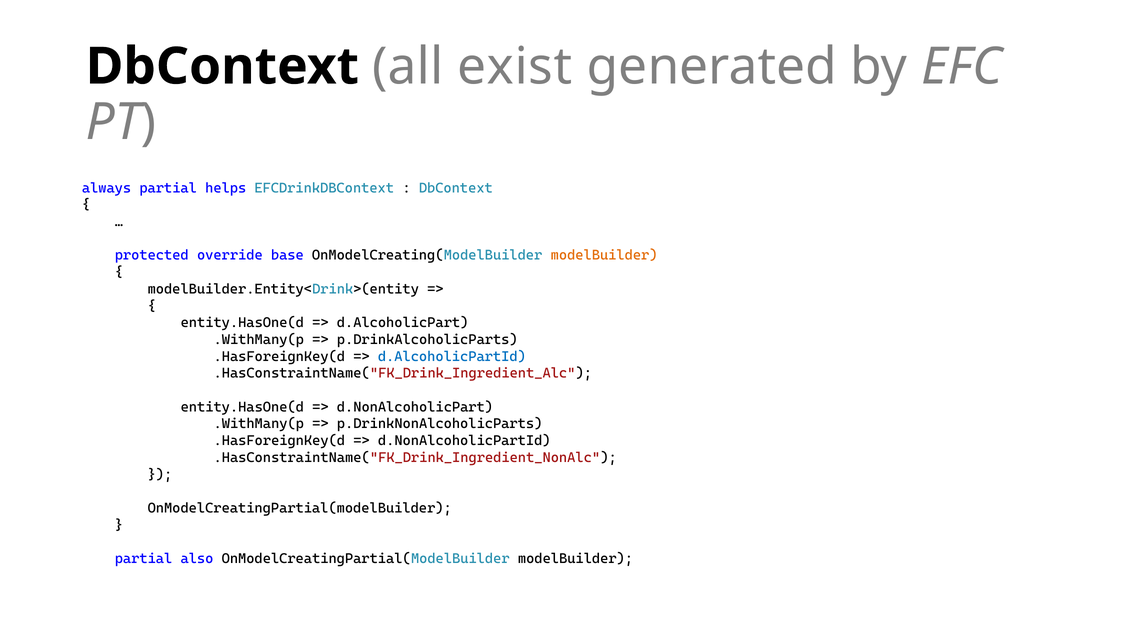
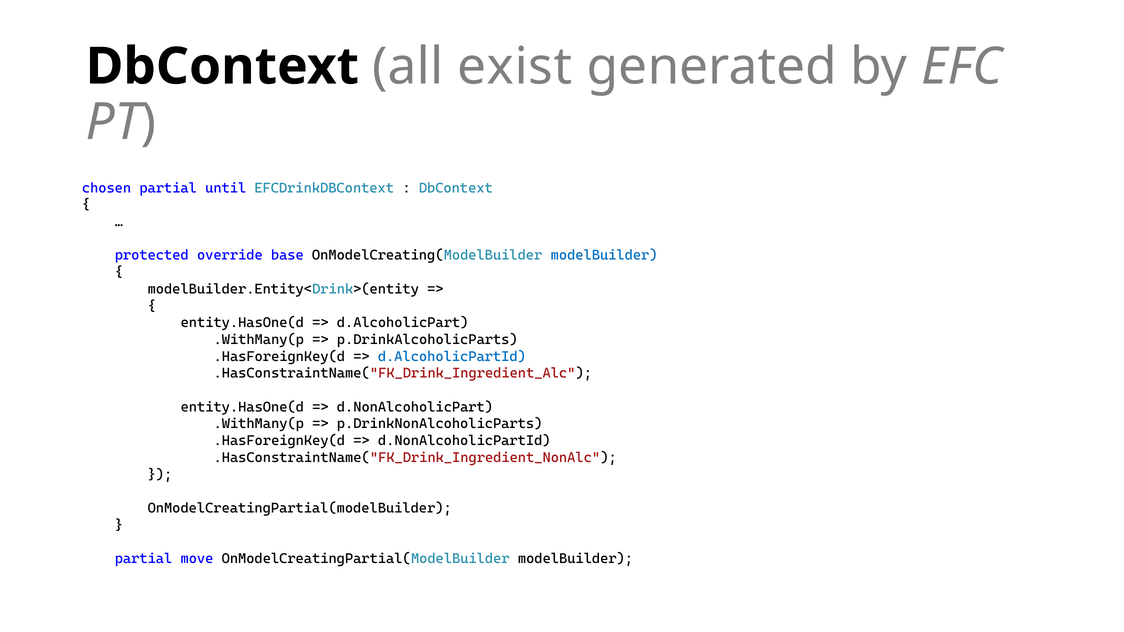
always: always -> chosen (107, 188)
helps: helps -> until (226, 188)
modelBuilder colour: orange -> blue (604, 255)
also: also -> move (197, 559)
